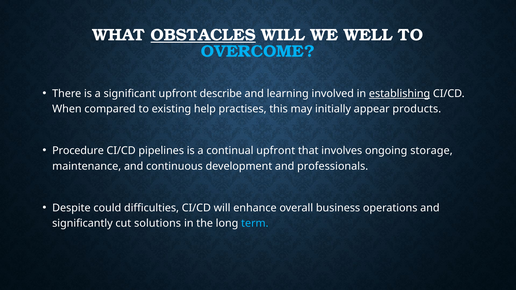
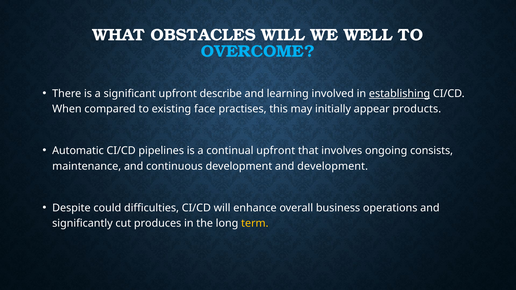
OBSTACLES underline: present -> none (203, 35)
help: help -> face (205, 109)
Procedure: Procedure -> Automatic (78, 151)
storage: storage -> consists (432, 151)
and professionals: professionals -> development (333, 166)
solutions: solutions -> produces (158, 224)
term colour: light blue -> yellow (255, 224)
